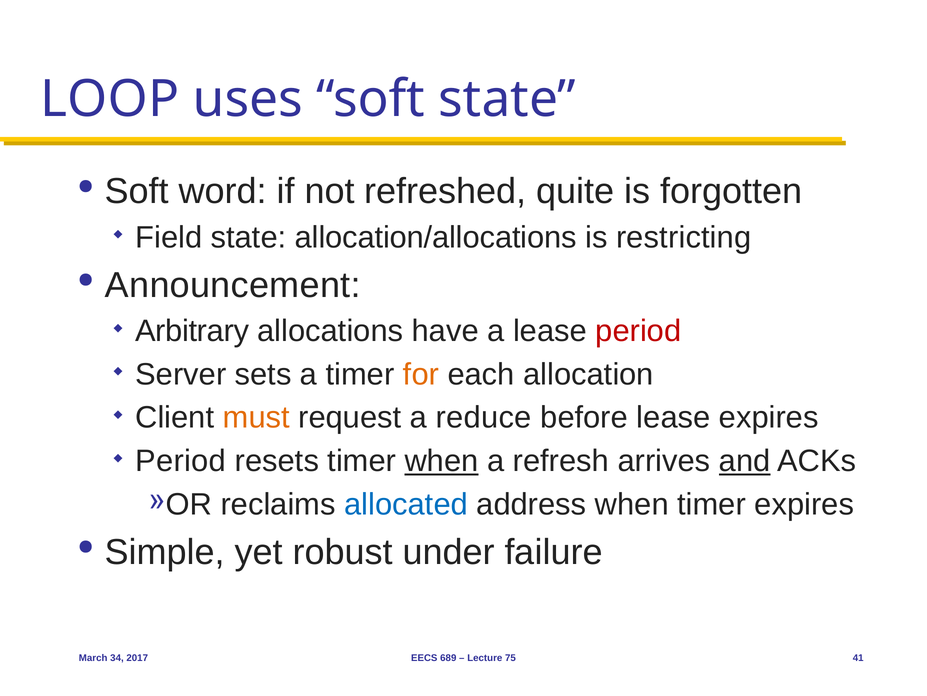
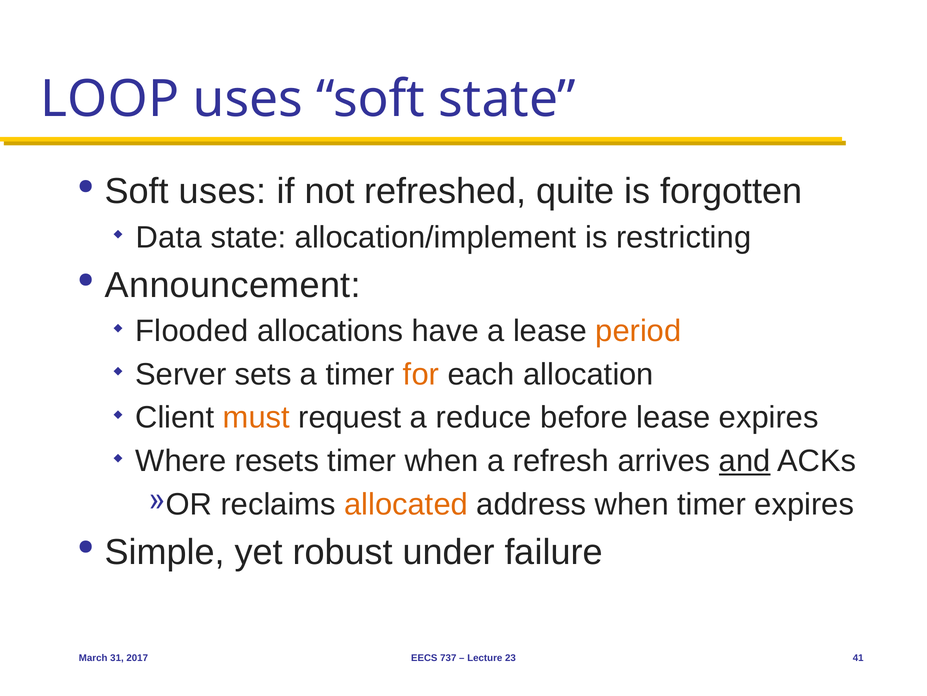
Soft word: word -> uses (223, 191)
Field: Field -> Data (169, 237)
allocation/allocations: allocation/allocations -> allocation/implement (436, 237)
Arbitrary: Arbitrary -> Flooded (192, 331)
period colour: red -> orange (638, 331)
Period: Period -> Where (181, 461)
when underline: present -> none (442, 461)
allocated colour: blue -> orange (406, 504)
34: 34 -> 31 (117, 657)
689: 689 -> 737 (448, 657)
75: 75 -> 23 (510, 657)
